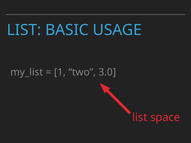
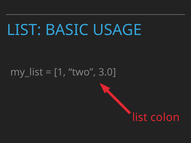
space: space -> colon (165, 118)
